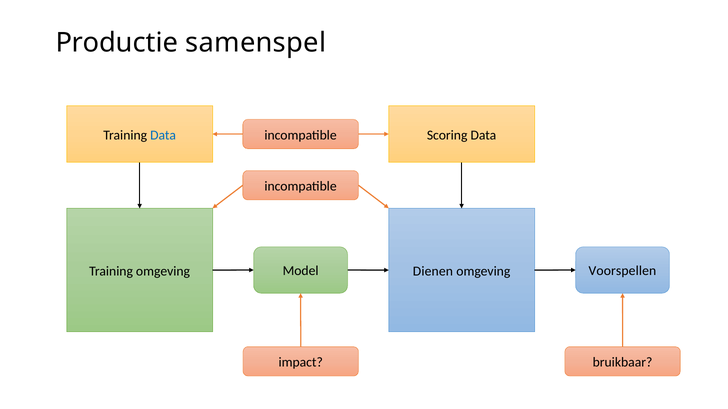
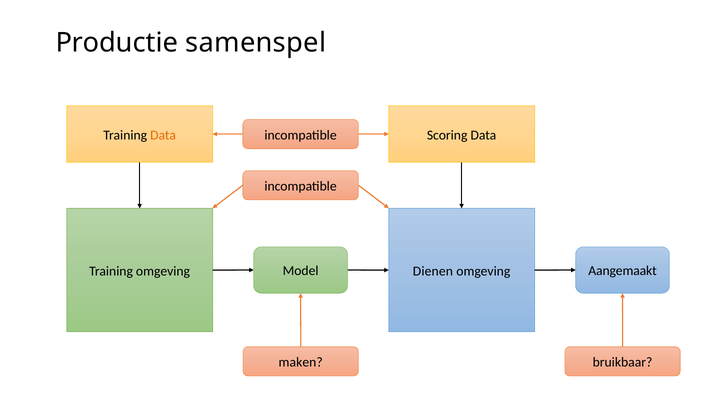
Data colour: blue -> orange (163, 135)
Voorspellen: Voorspellen -> Aangemaakt (623, 271)
impact: impact -> maken (301, 363)
